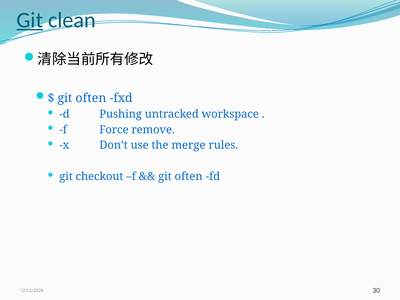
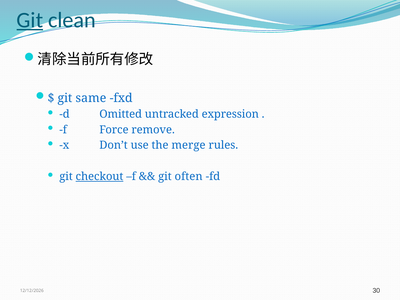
often: often -> same (91, 98)
Pushing: Pushing -> Omitted (121, 114)
workspace: workspace -> expression (230, 114)
checkout underline: none -> present (100, 176)
